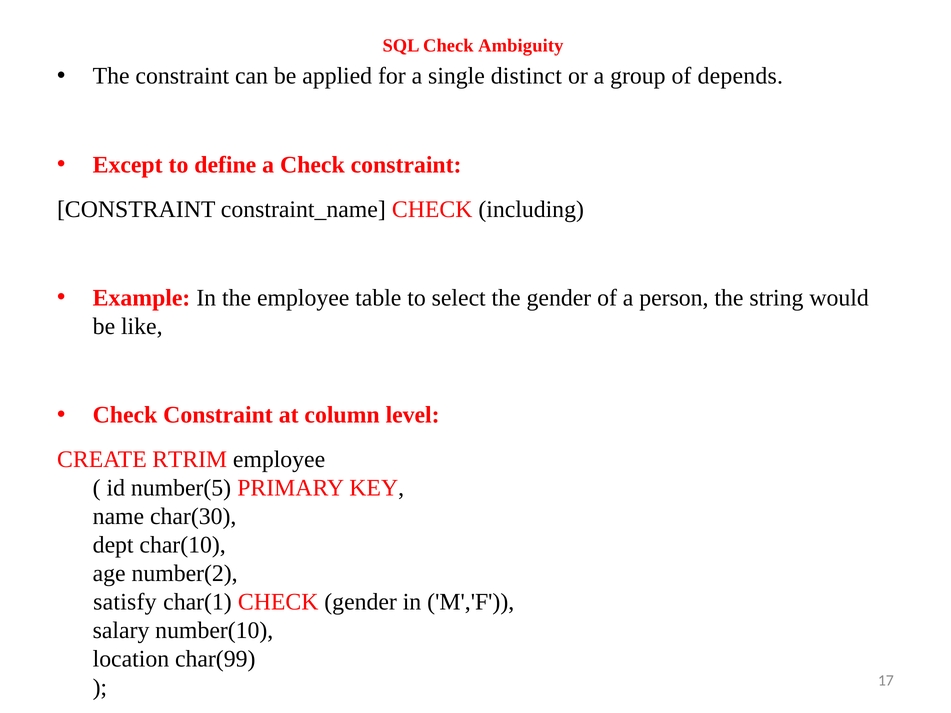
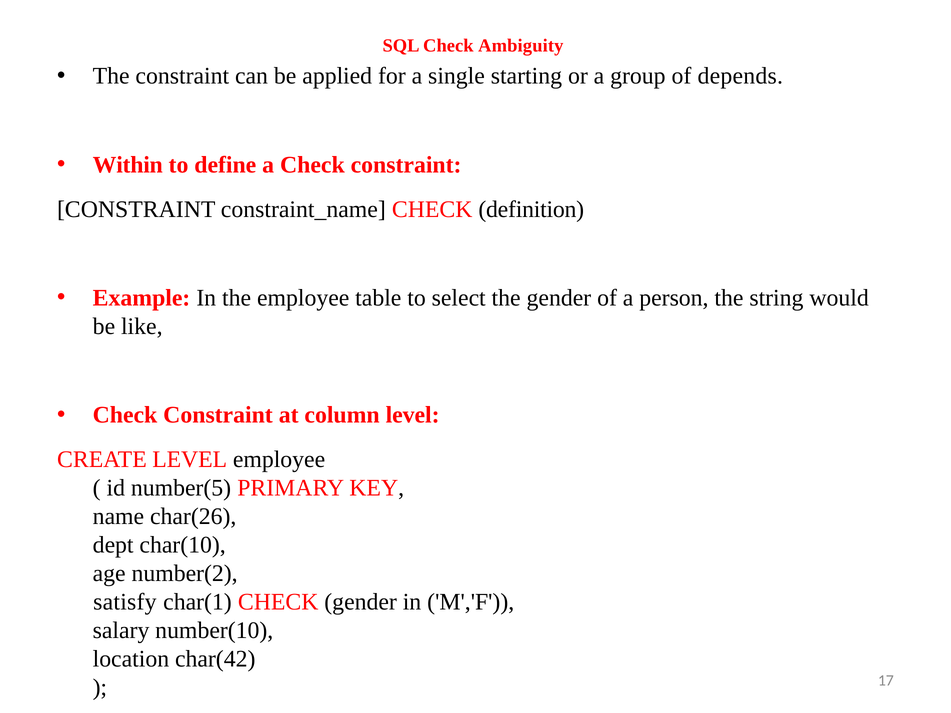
distinct: distinct -> starting (526, 76)
Except: Except -> Within (128, 165)
including: including -> definition (531, 209)
CREATE RTRIM: RTRIM -> LEVEL (190, 460)
char(30: char(30 -> char(26 (193, 517)
char(99: char(99 -> char(42 (215, 659)
